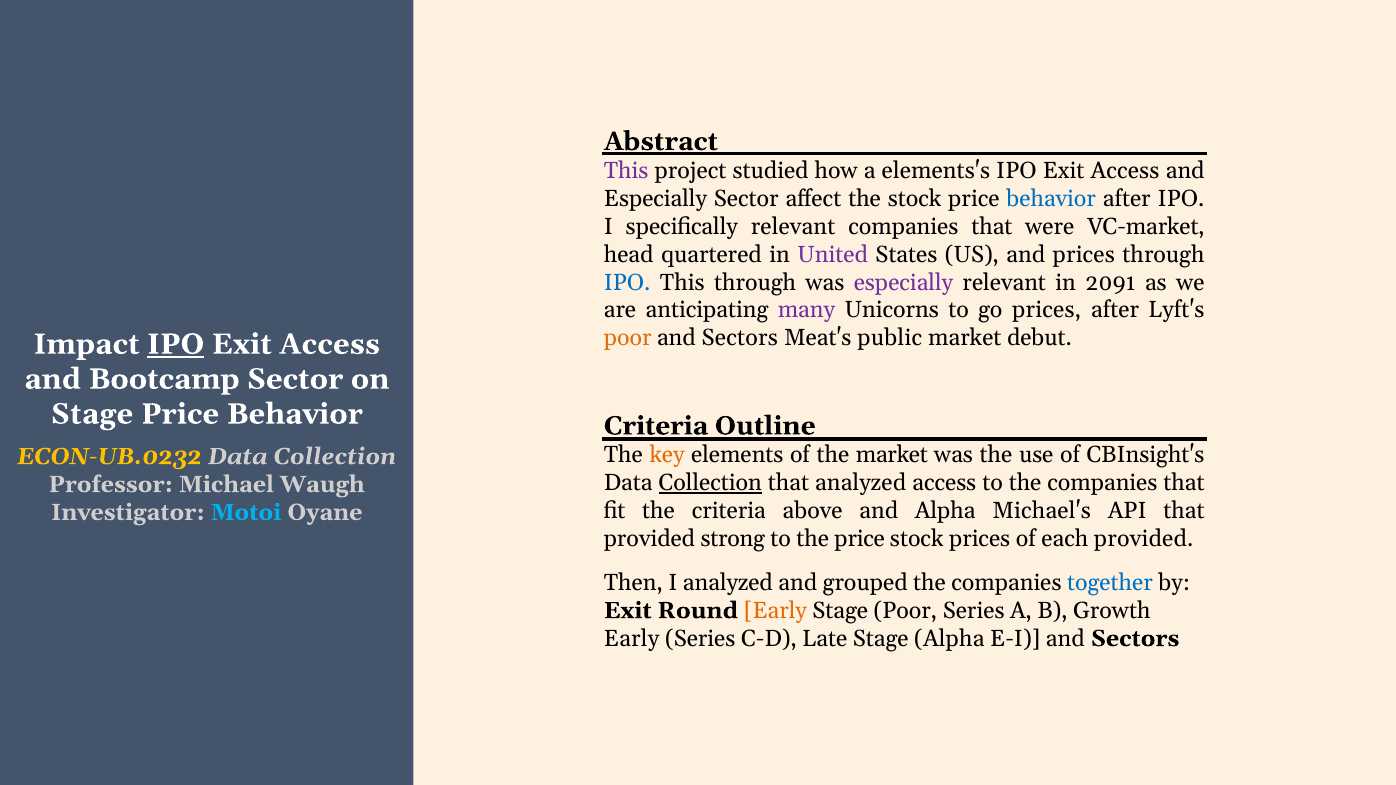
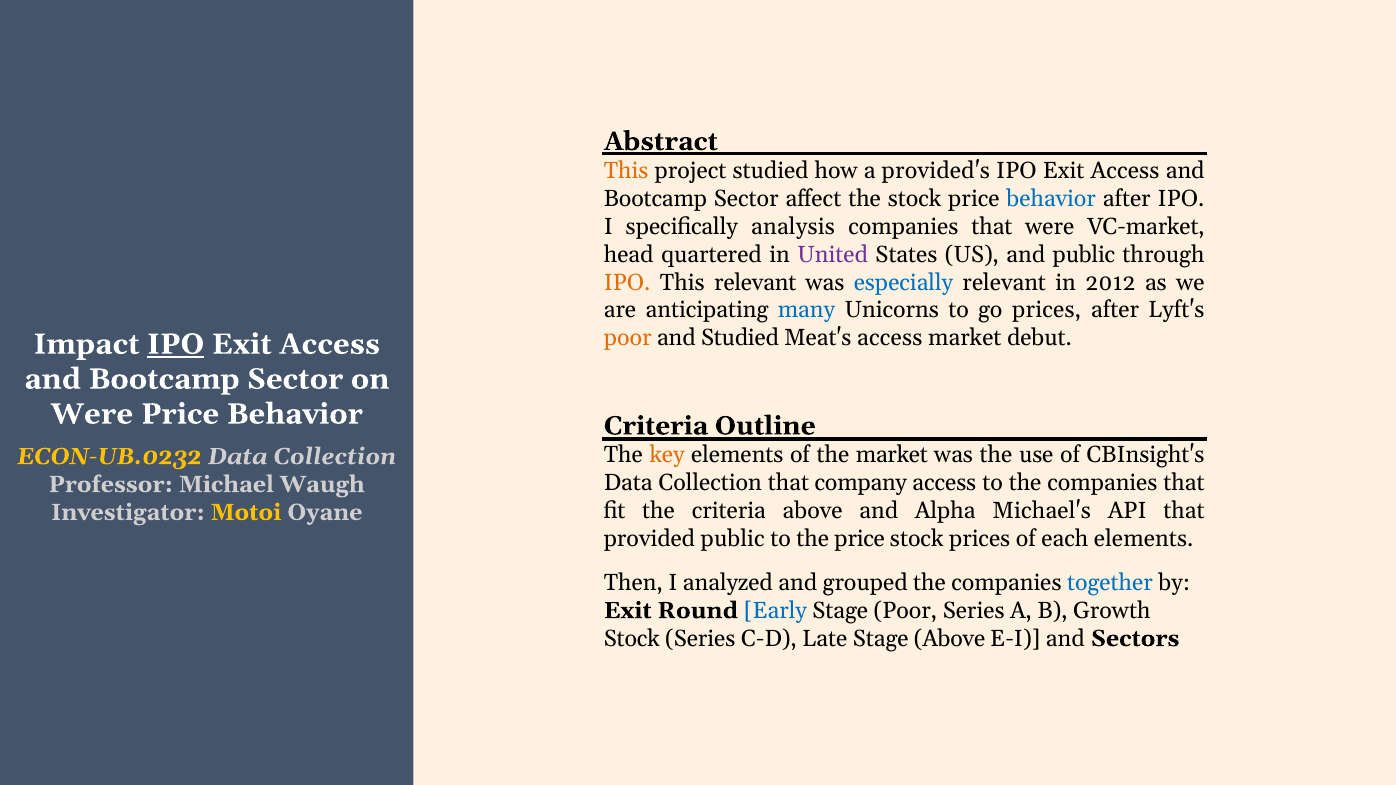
This colour: purple -> orange (626, 171)
elements's: elements's -> provided's (936, 171)
Especially: Especially -> Bootcamp (655, 199)
specifically relevant: relevant -> analysis (793, 227)
and prices: prices -> public (1084, 255)
IPO colour: blue -> orange (627, 282)
This through: through -> relevant (755, 282)
especially colour: purple -> blue (903, 282)
2091: 2091 -> 2012 (1111, 282)
many colour: purple -> blue (806, 310)
Sectors: Sectors -> Studied (740, 338)
Meat's public: public -> access (890, 338)
Stage: Stage -> Were (92, 414)
Collection underline: present -> none (710, 483)
that analyzed: analyzed -> company (861, 483)
Motoi colour: light blue -> yellow (246, 512)
provided strong: strong -> public (733, 539)
each provided: provided -> elements (1144, 539)
Early colour: orange -> blue (775, 611)
Early: Early -> Stock (632, 639)
Stage Alpha: Alpha -> Above (950, 639)
